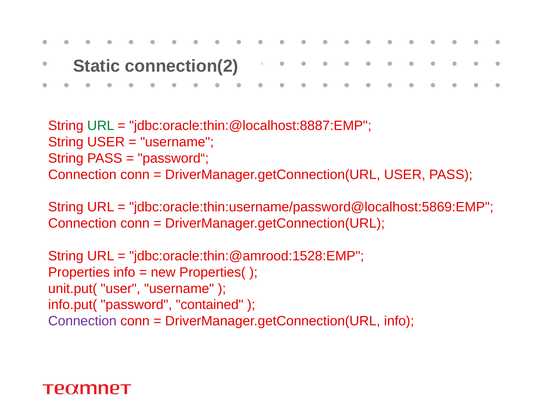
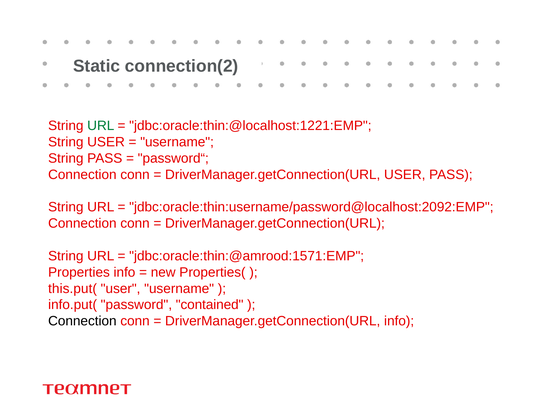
jdbc:oracle:thin:@localhost:8887:EMP: jdbc:oracle:thin:@localhost:8887:EMP -> jdbc:oracle:thin:@localhost:1221:EMP (250, 126)
jdbc:oracle:thin:username/password@localhost:5869:EMP: jdbc:oracle:thin:username/password@localhost:5869:EMP -> jdbc:oracle:thin:username/password@localhost:2092:EMP (311, 207)
jdbc:oracle:thin:@amrood:1528:EMP: jdbc:oracle:thin:@amrood:1528:EMP -> jdbc:oracle:thin:@amrood:1571:EMP (247, 256)
unit.put(: unit.put( -> this.put( (73, 288)
Connection colour: purple -> black (82, 321)
